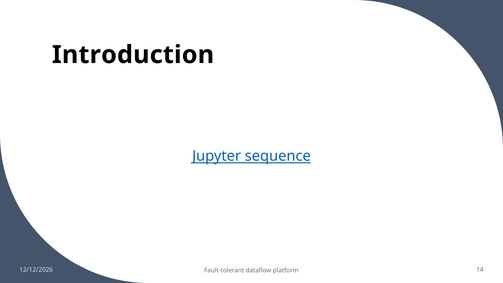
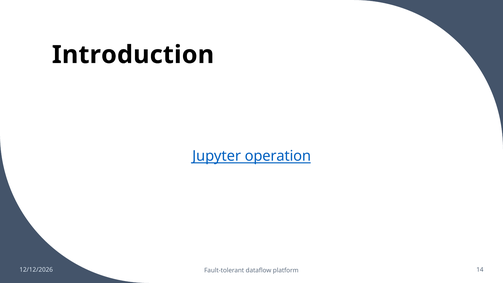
sequence: sequence -> operation (278, 156)
